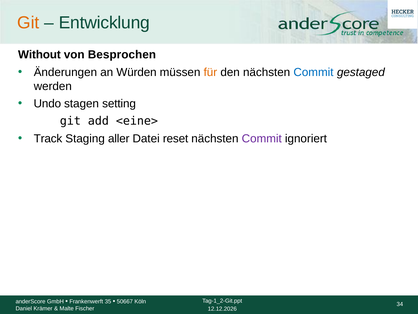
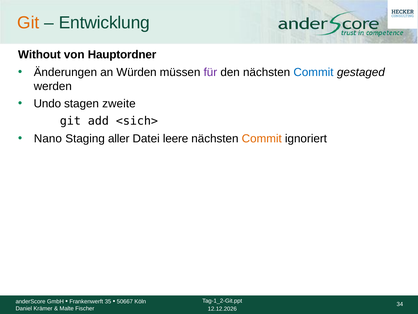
Besprochen: Besprochen -> Hauptordner (122, 55)
für colour: orange -> purple (210, 72)
setting: setting -> zweite (119, 104)
<eine>: <eine> -> <sich> (137, 121)
Track: Track -> Nano (48, 138)
reset: reset -> leere (176, 138)
Commit colour: purple -> orange (262, 138)
